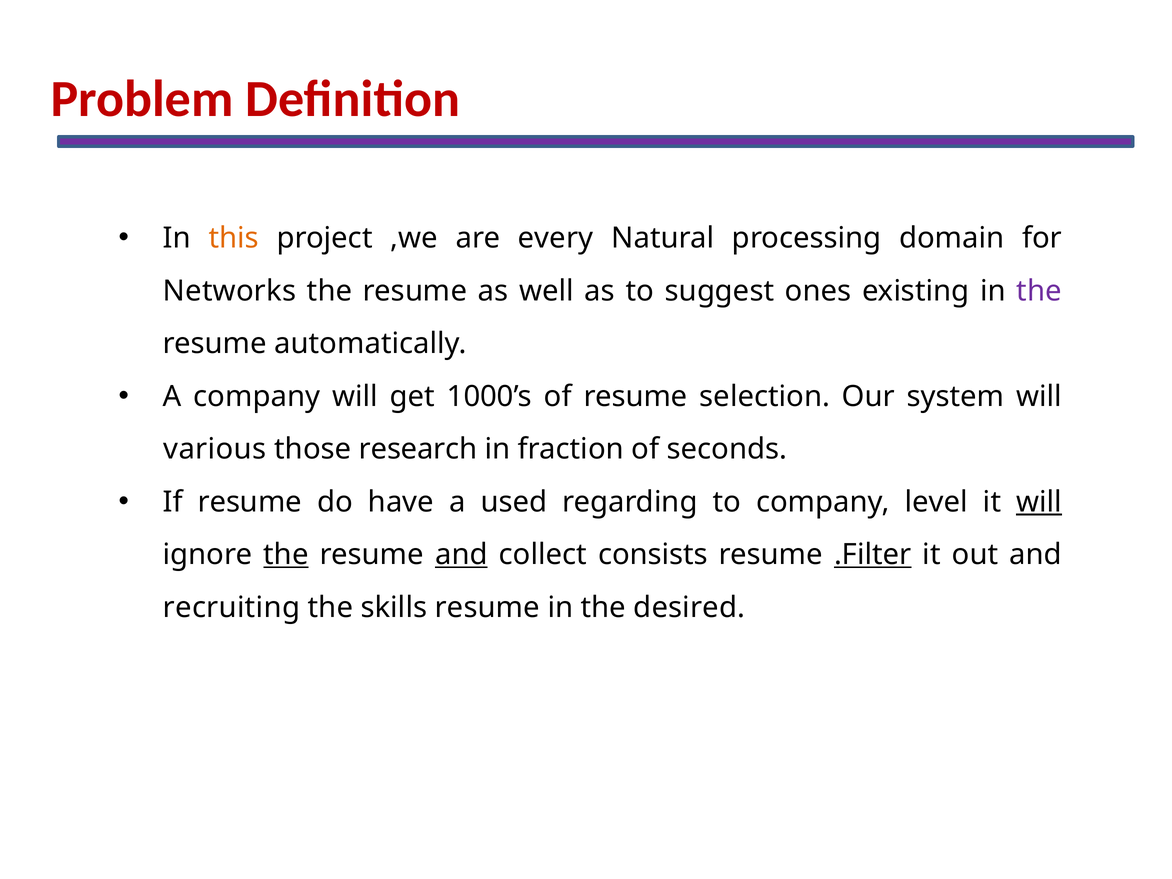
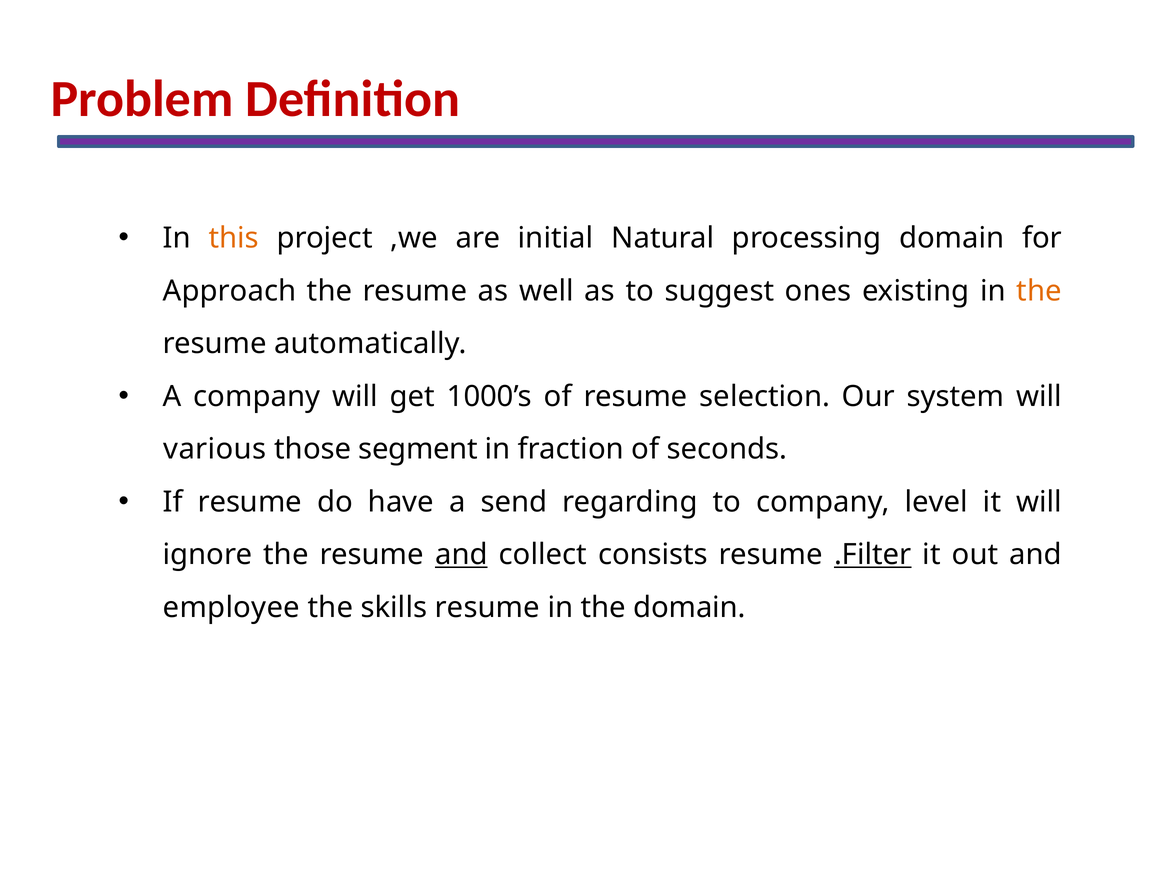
every: every -> initial (556, 238)
Networks: Networks -> Approach (230, 291)
the colour: purple -> orange (1039, 291)
research: research -> segment (418, 449)
used: used -> send (514, 502)
will underline: present -> none (1039, 502)
the underline: present -> none (286, 555)
recruiting: recruiting -> employee (231, 607)
the desired: desired -> domain (689, 607)
